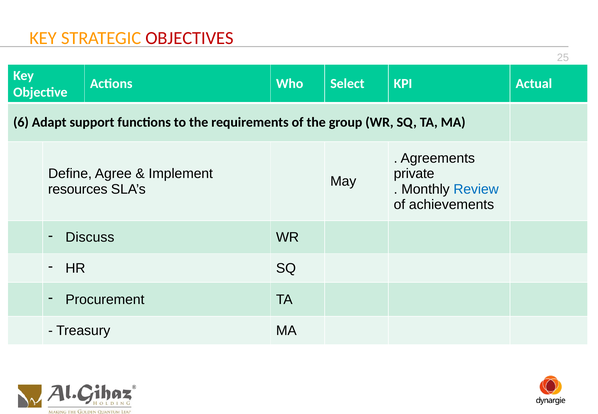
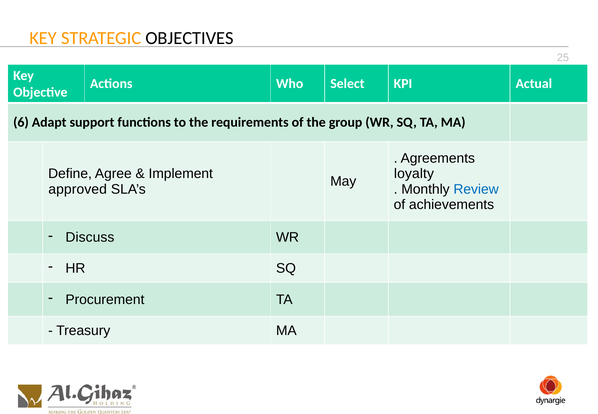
OBJECTIVES colour: red -> black (190, 38)
private: private -> loyalty (414, 174)
resources: resources -> approved (78, 189)
